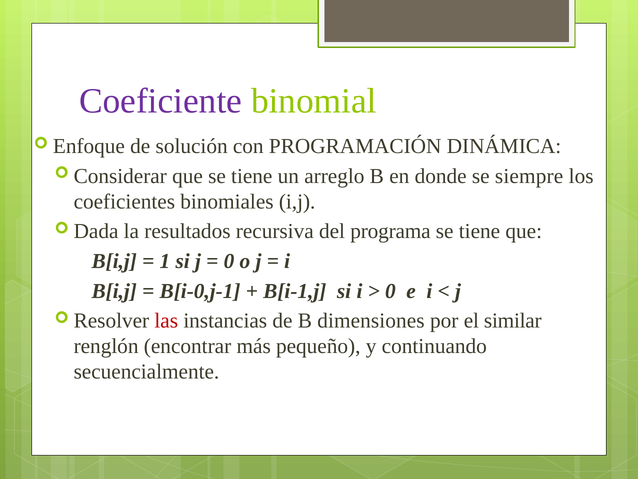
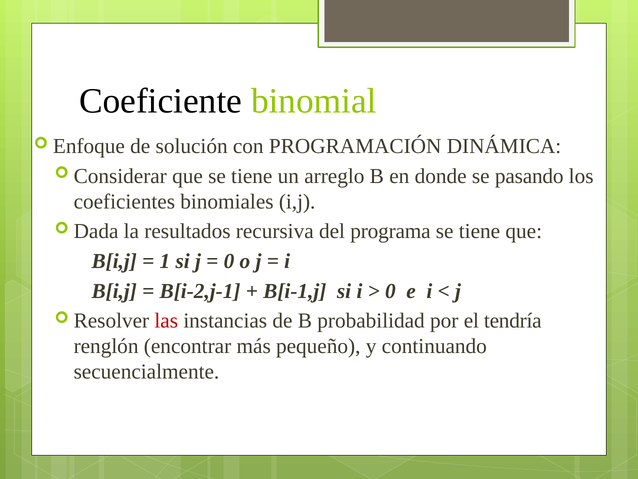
Coeficiente colour: purple -> black (161, 101)
siempre: siempre -> pasando (529, 176)
B[i-0,j-1: B[i-0,j-1 -> B[i-2,j-1 (200, 291)
dimensiones: dimensiones -> probabilidad (371, 320)
similar: similar -> tendría (513, 320)
